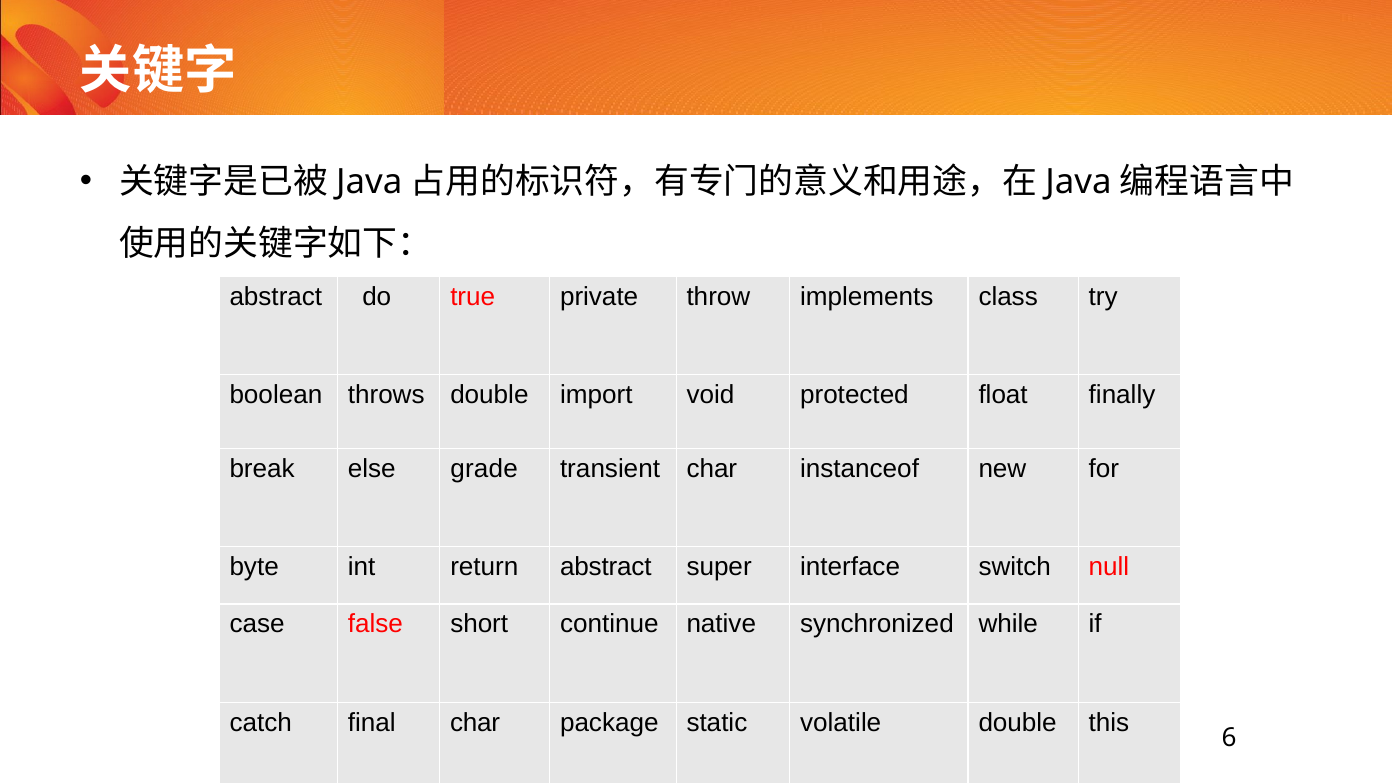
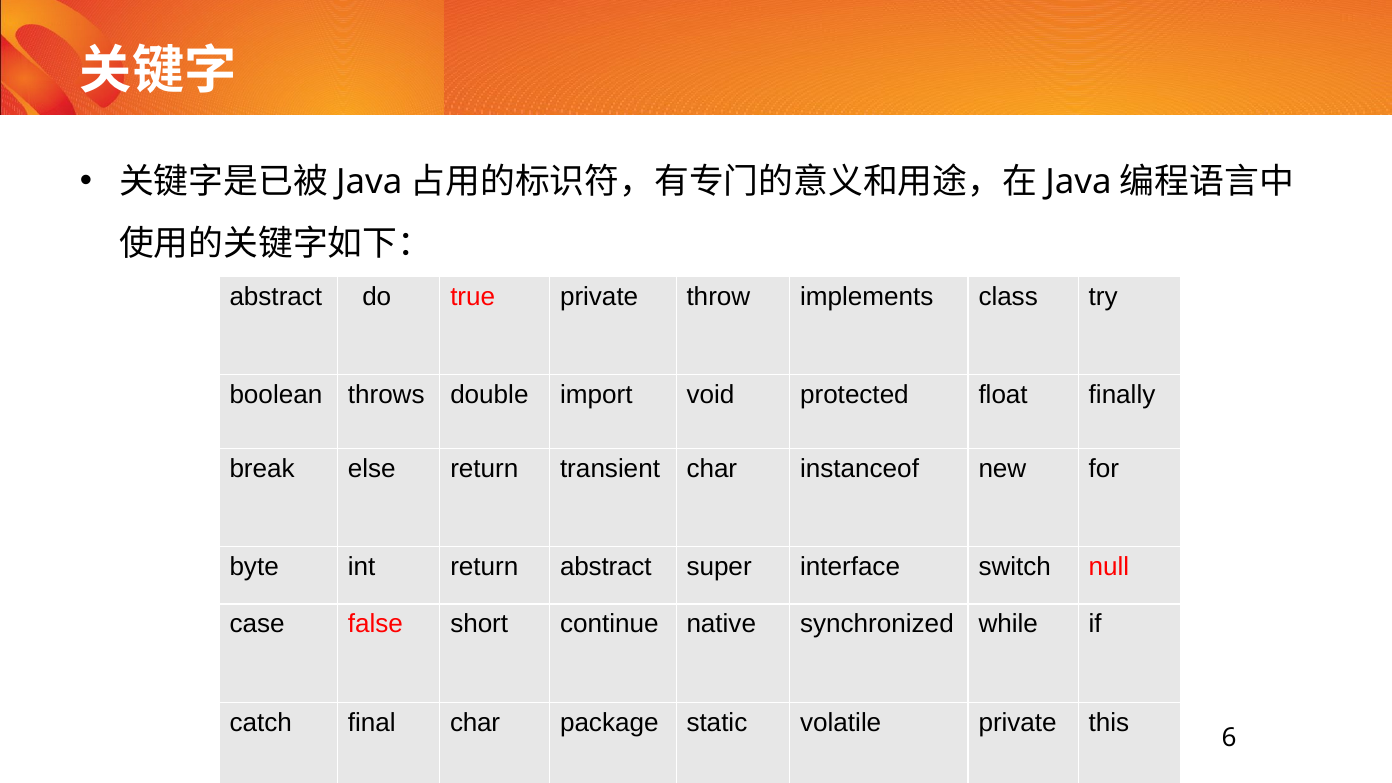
else grade: grade -> return (484, 469)
volatile double: double -> private (1018, 723)
